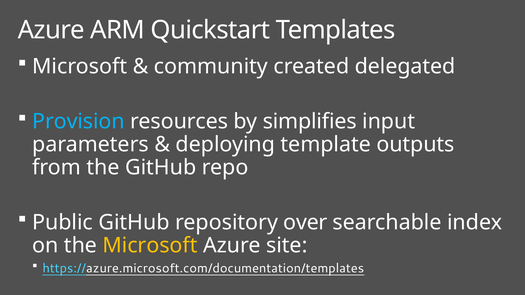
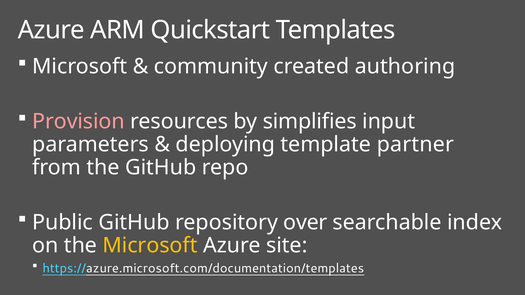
delegated: delegated -> authoring (405, 67)
Provision colour: light blue -> pink (78, 121)
outputs: outputs -> partner (415, 145)
